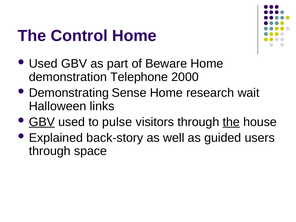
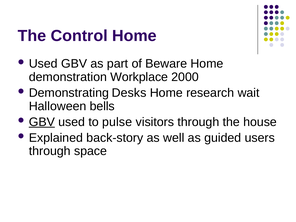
Telephone: Telephone -> Workplace (139, 77)
Sense: Sense -> Desks (129, 93)
links: links -> bells (102, 106)
the underline: present -> none (231, 122)
